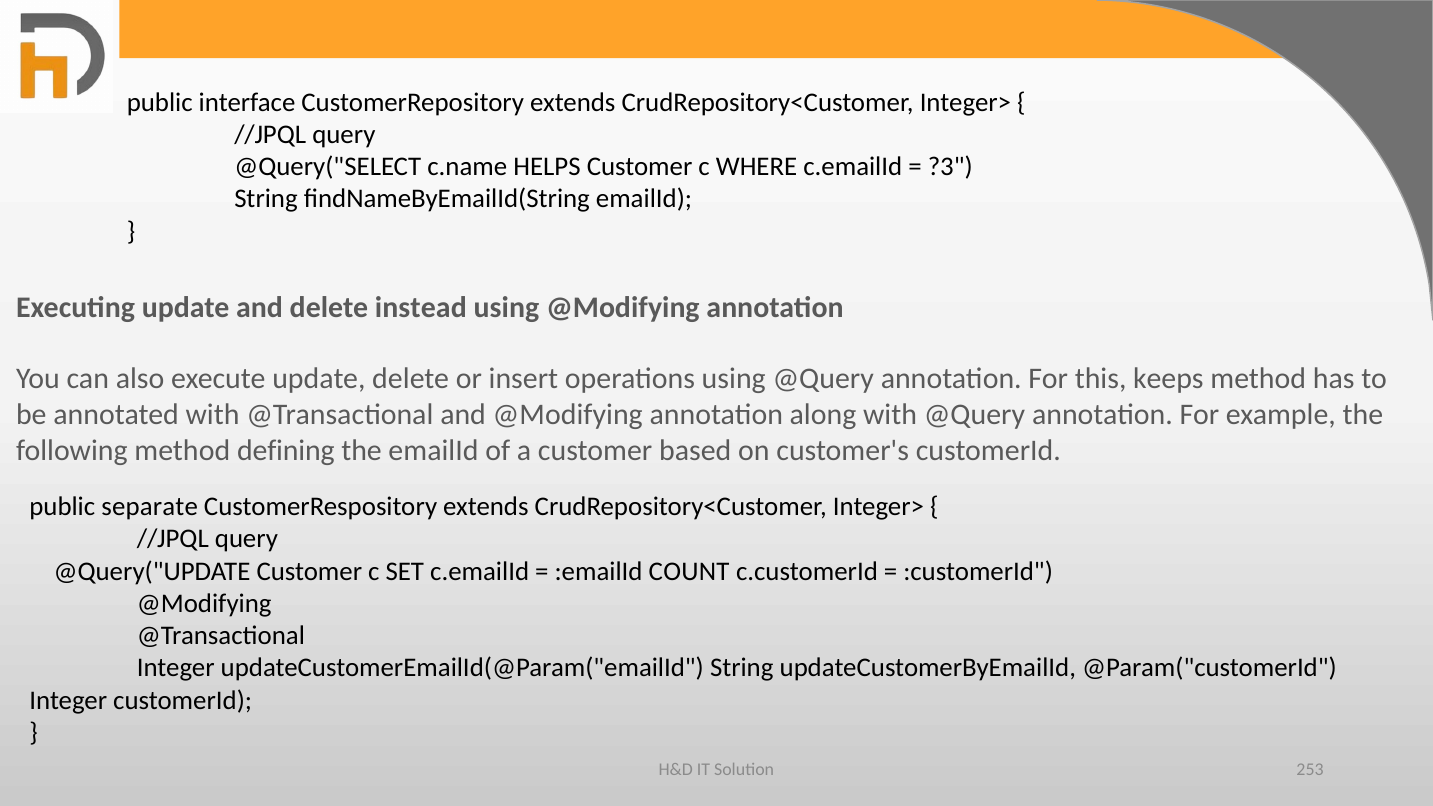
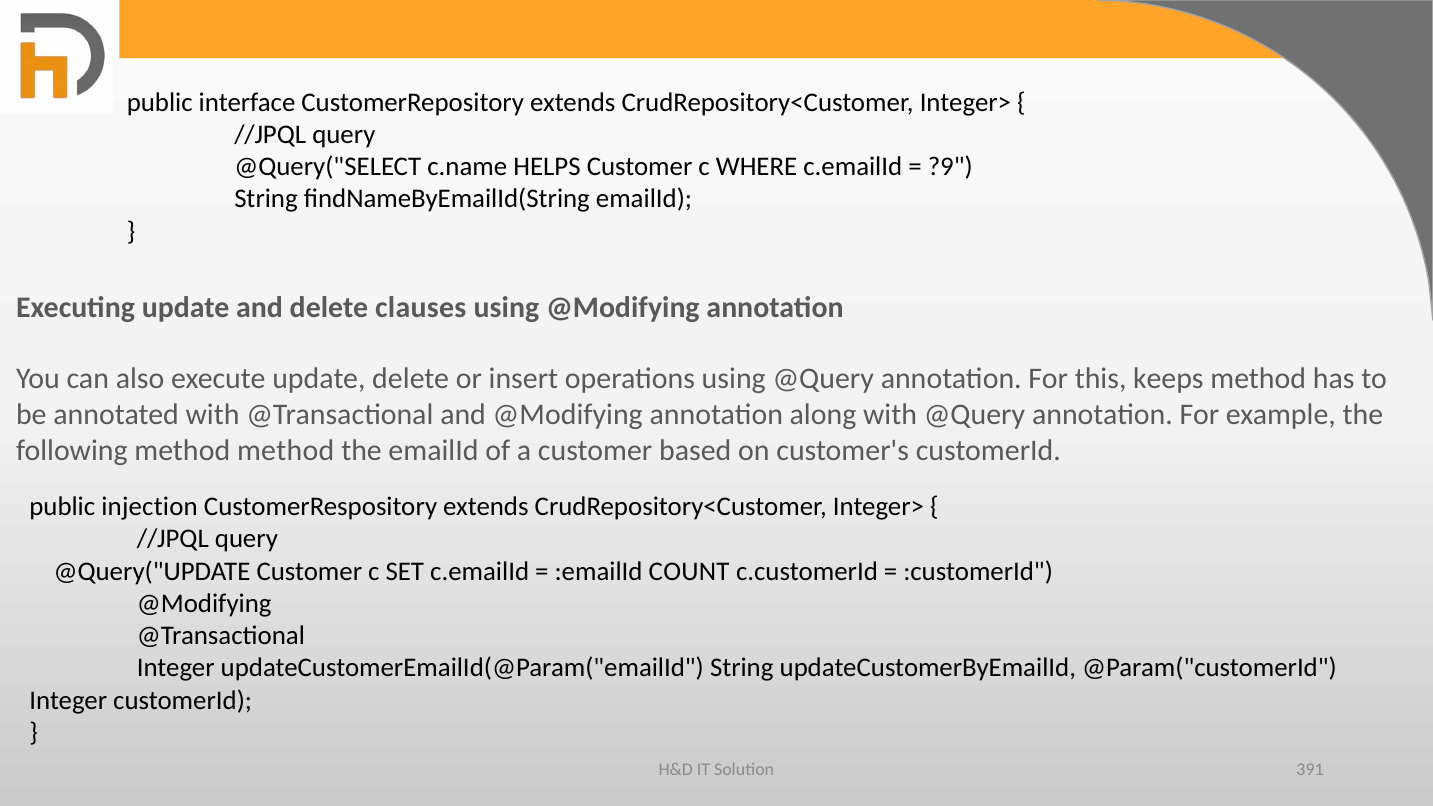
?3: ?3 -> ?9 (950, 167)
instead: instead -> clauses (421, 307)
method defining: defining -> method (286, 451)
separate: separate -> injection (150, 507)
253: 253 -> 391 (1310, 770)
